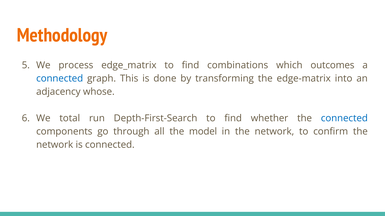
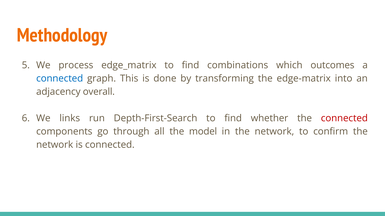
whose: whose -> overall (99, 92)
total: total -> links (70, 118)
connected colour: blue -> red (344, 118)
